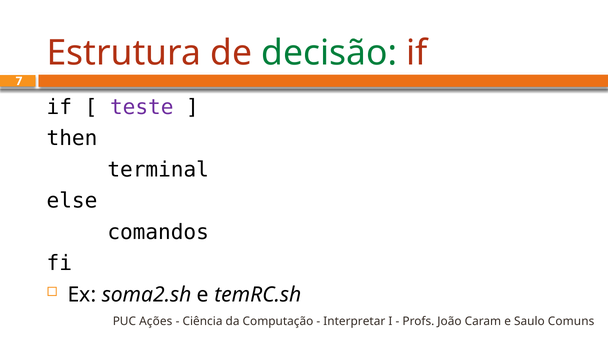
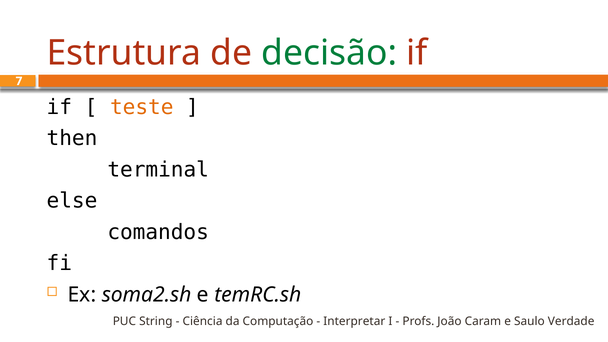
teste colour: purple -> orange (142, 107)
Ações: Ações -> String (156, 321)
Comuns: Comuns -> Verdade (571, 321)
